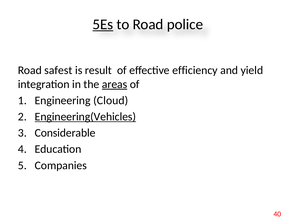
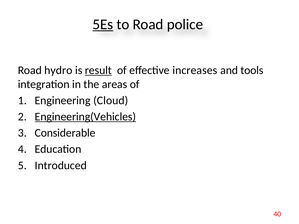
safest: safest -> hydro (58, 70)
result underline: none -> present (98, 70)
efficiency: efficiency -> increases (195, 70)
yield: yield -> tools (252, 70)
areas underline: present -> none (115, 84)
Companies: Companies -> Introduced (61, 166)
